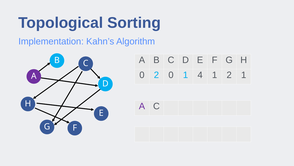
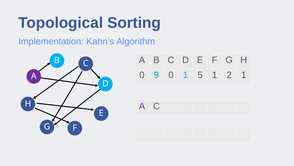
0 2: 2 -> 9 (156, 75)
4: 4 -> 5 (200, 75)
